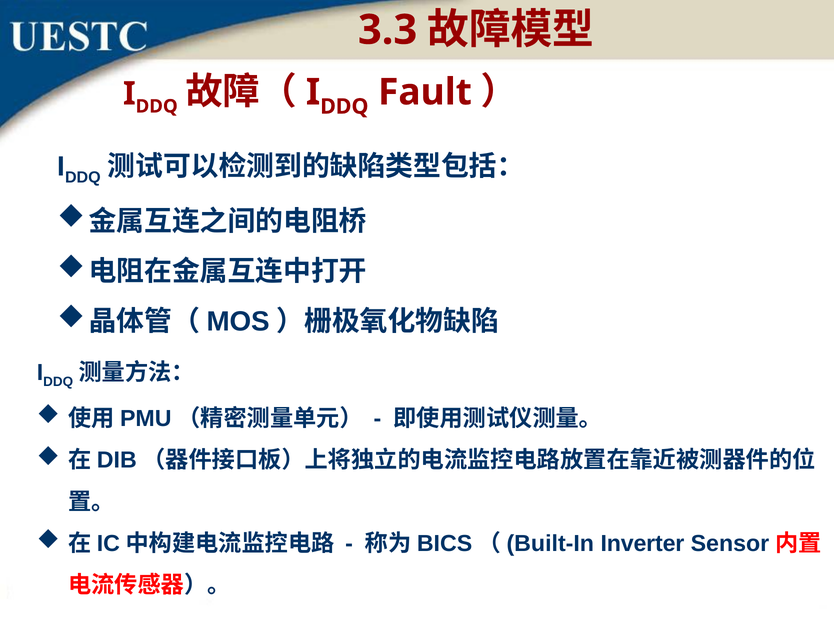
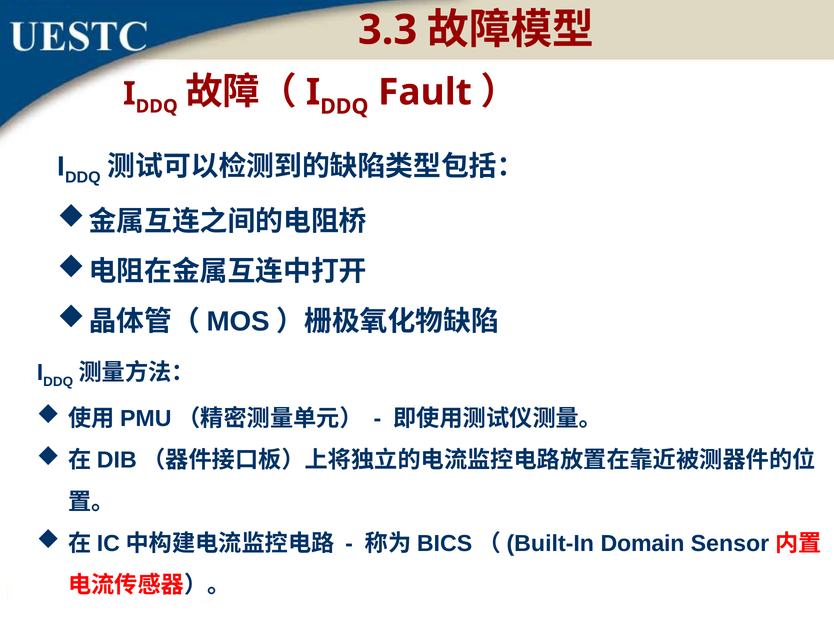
Inverter: Inverter -> Domain (642, 543)
